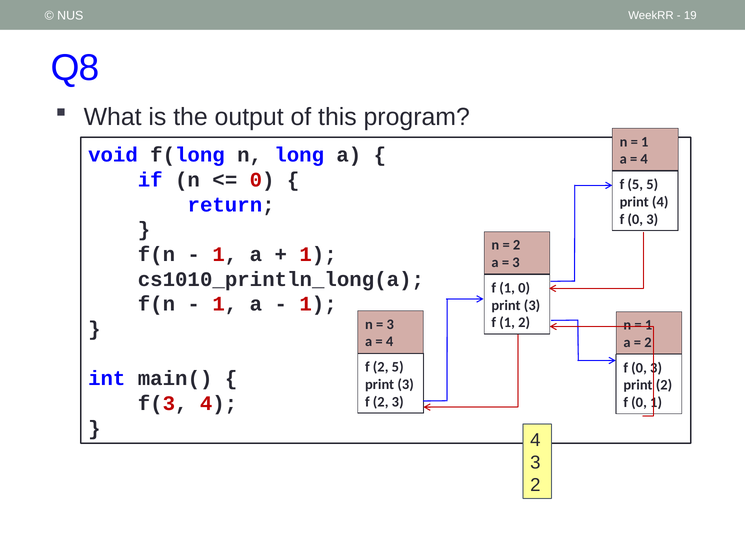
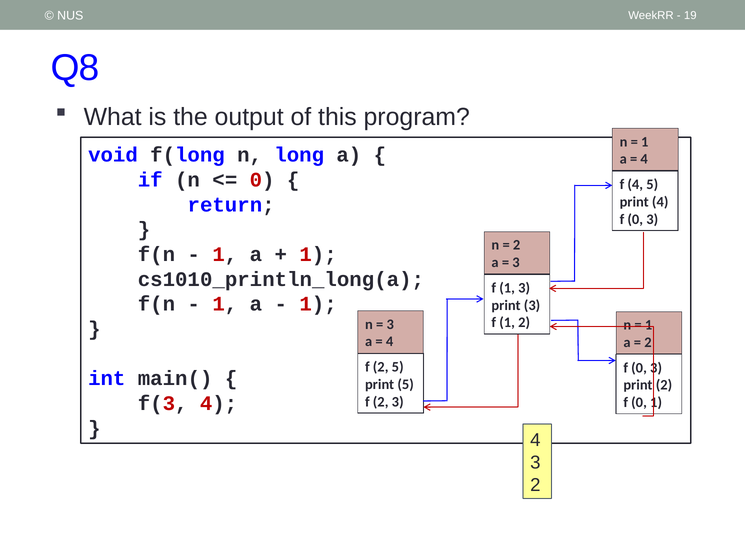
f 5: 5 -> 4 (635, 184)
1 0: 0 -> 3 (524, 288)
3: 3 -> 5 (406, 384)
